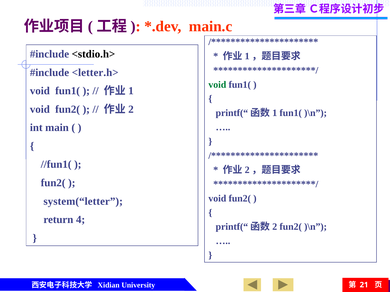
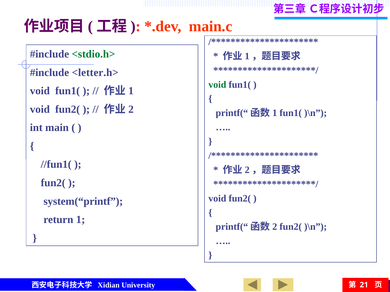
<stdio.h> colour: black -> green (93, 54)
system(“letter: system(“letter -> system(“printf (83, 202)
4: 4 -> 1 (81, 220)
